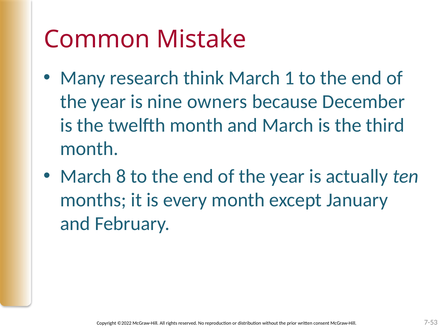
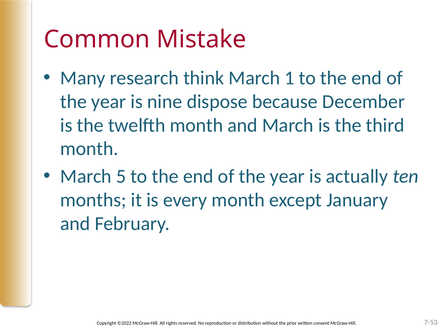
owners: owners -> dispose (217, 102)
8: 8 -> 5 (121, 177)
